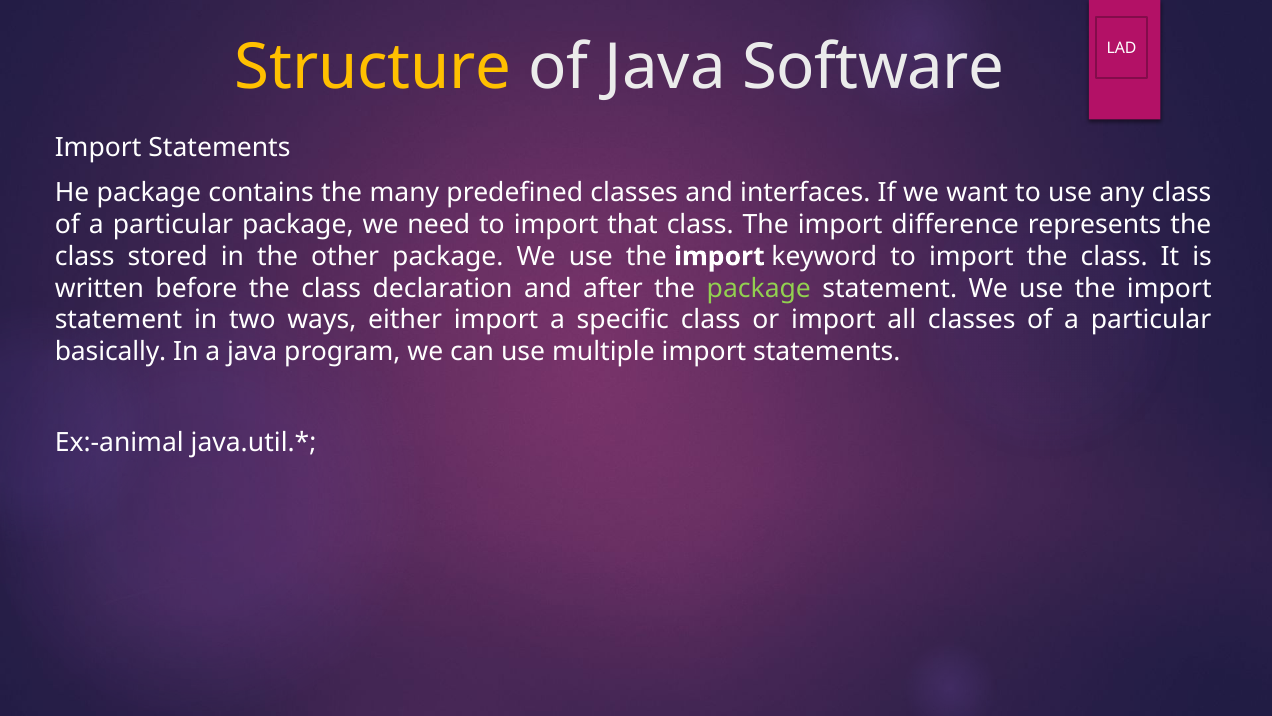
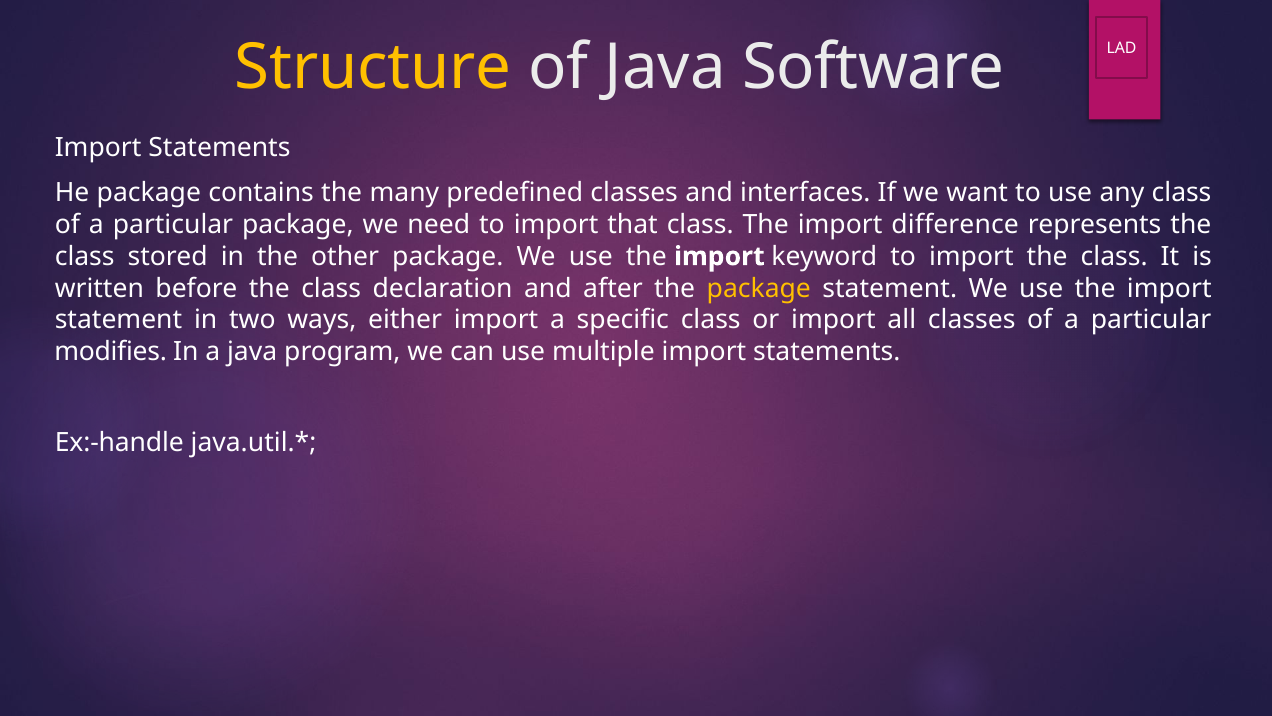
package colour: light green -> yellow (759, 288)
basically: basically -> modifies (111, 352)
Ex:-animal: Ex:-animal -> Ex:-handle (119, 442)
